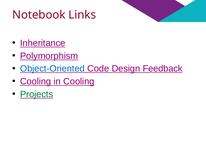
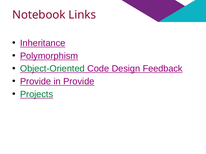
Object-Oriented colour: blue -> green (52, 69)
Cooling: Cooling -> Provide (36, 82)
in Cooling: Cooling -> Provide (79, 82)
